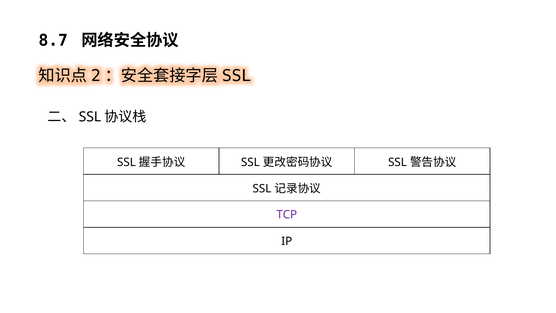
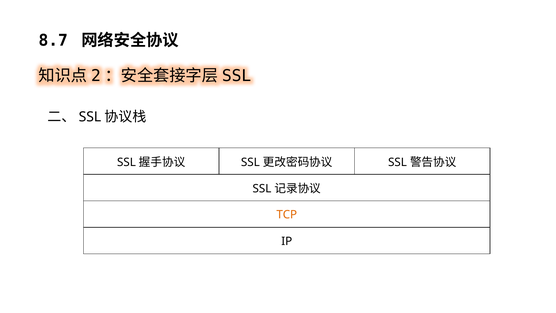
TCP colour: purple -> orange (287, 215)
